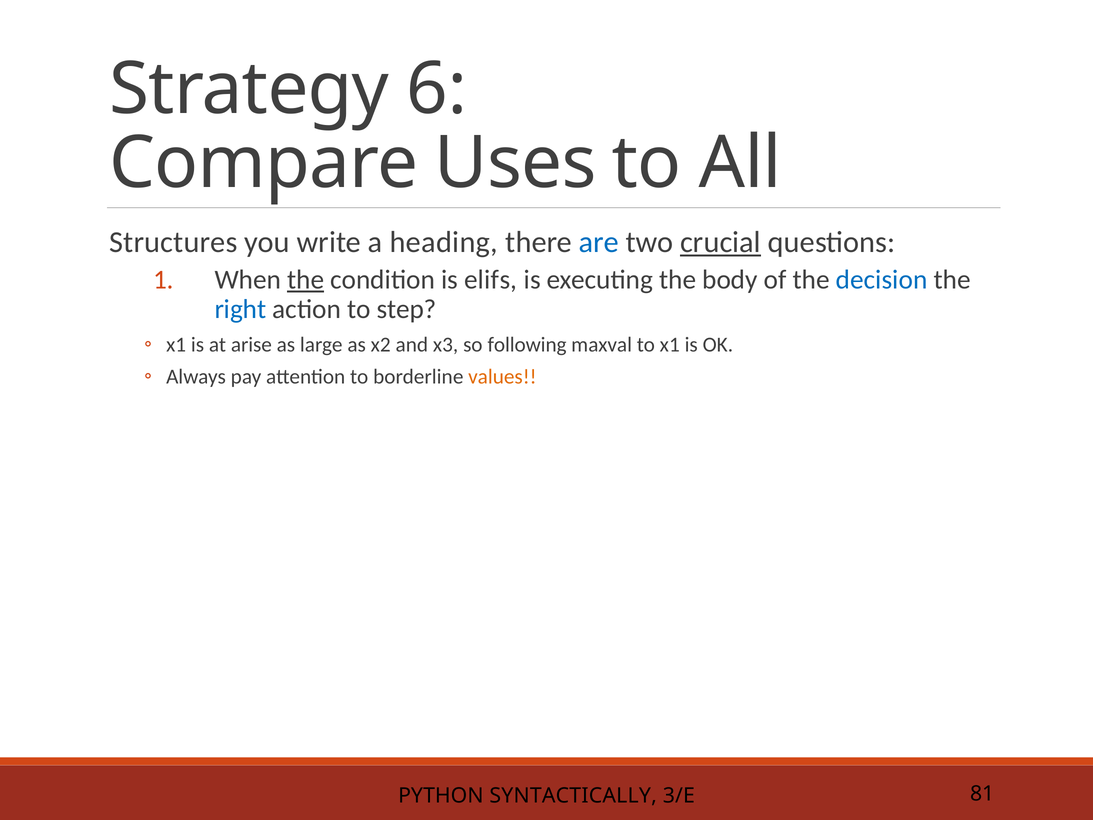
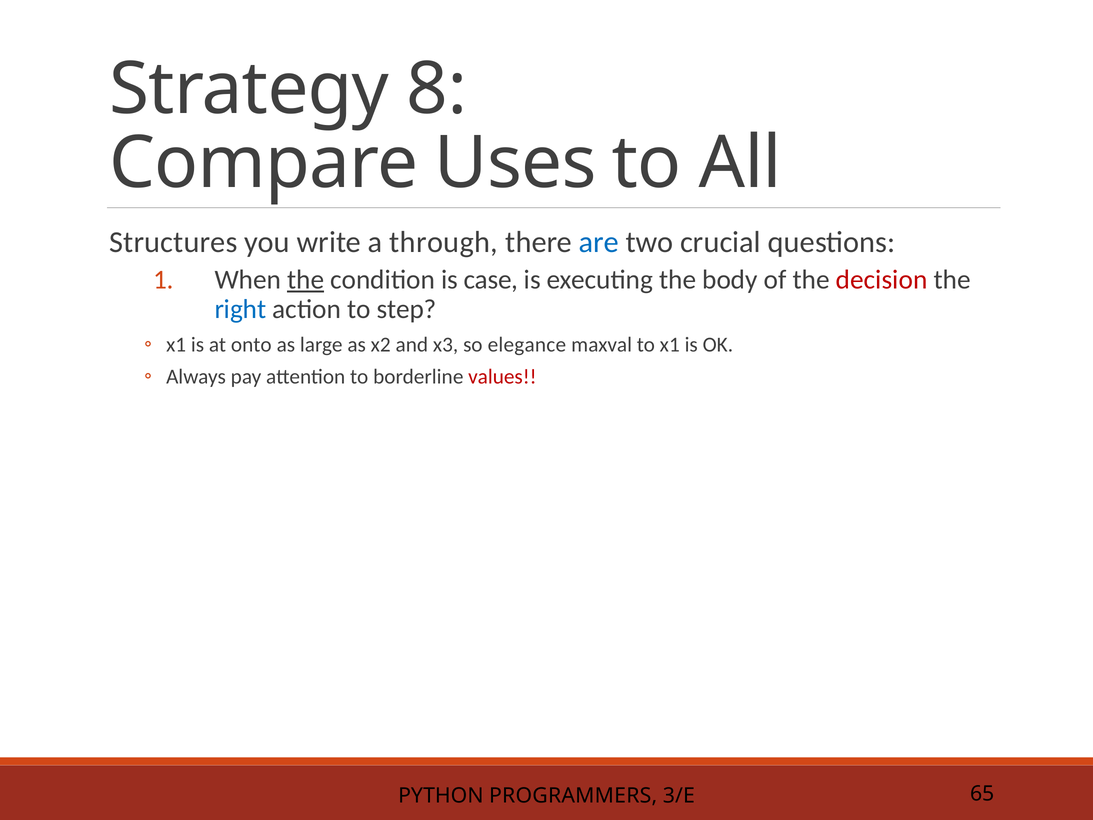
6: 6 -> 8 (437, 89)
heading: heading -> through (444, 242)
crucial underline: present -> none (721, 242)
elifs: elifs -> case (491, 280)
decision colour: blue -> red (882, 280)
arise: arise -> onto (251, 345)
following: following -> elegance (527, 345)
values colour: orange -> red (502, 377)
SYNTACTICALLY: SYNTACTICALLY -> PROGRAMMERS (573, 795)
81: 81 -> 65 (982, 794)
